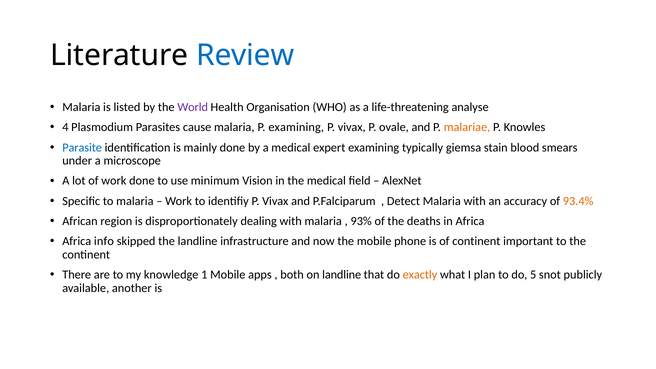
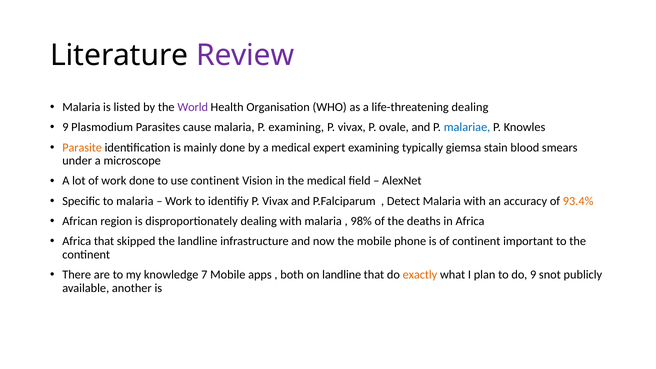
Review colour: blue -> purple (245, 55)
life-threatening analyse: analyse -> dealing (470, 107)
4: 4 -> 9 (65, 127)
malariae colour: orange -> blue (467, 127)
Parasite colour: blue -> orange (82, 148)
use minimum: minimum -> continent (215, 181)
93%: 93% -> 98% (361, 221)
Africa info: info -> that (104, 241)
1: 1 -> 7 (204, 275)
do 5: 5 -> 9 (533, 275)
